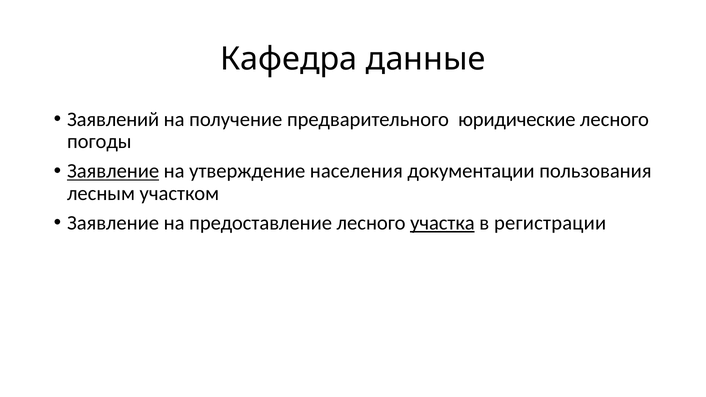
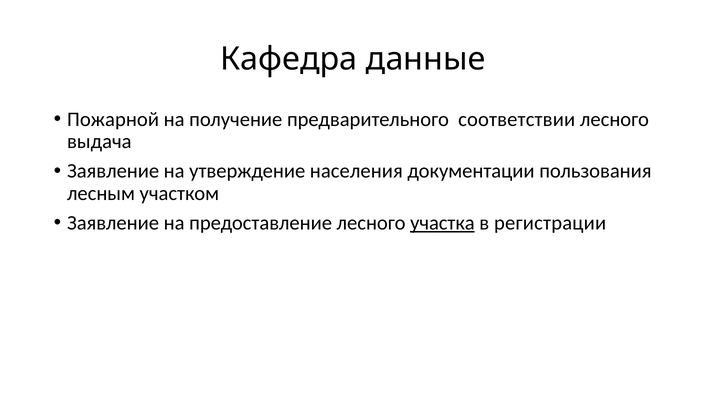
Заявлений: Заявлений -> Пожарной (113, 119)
юридические: юридические -> соответствии (517, 119)
погоды: погоды -> выдача (99, 142)
Заявление underline: present -> none (113, 171)
